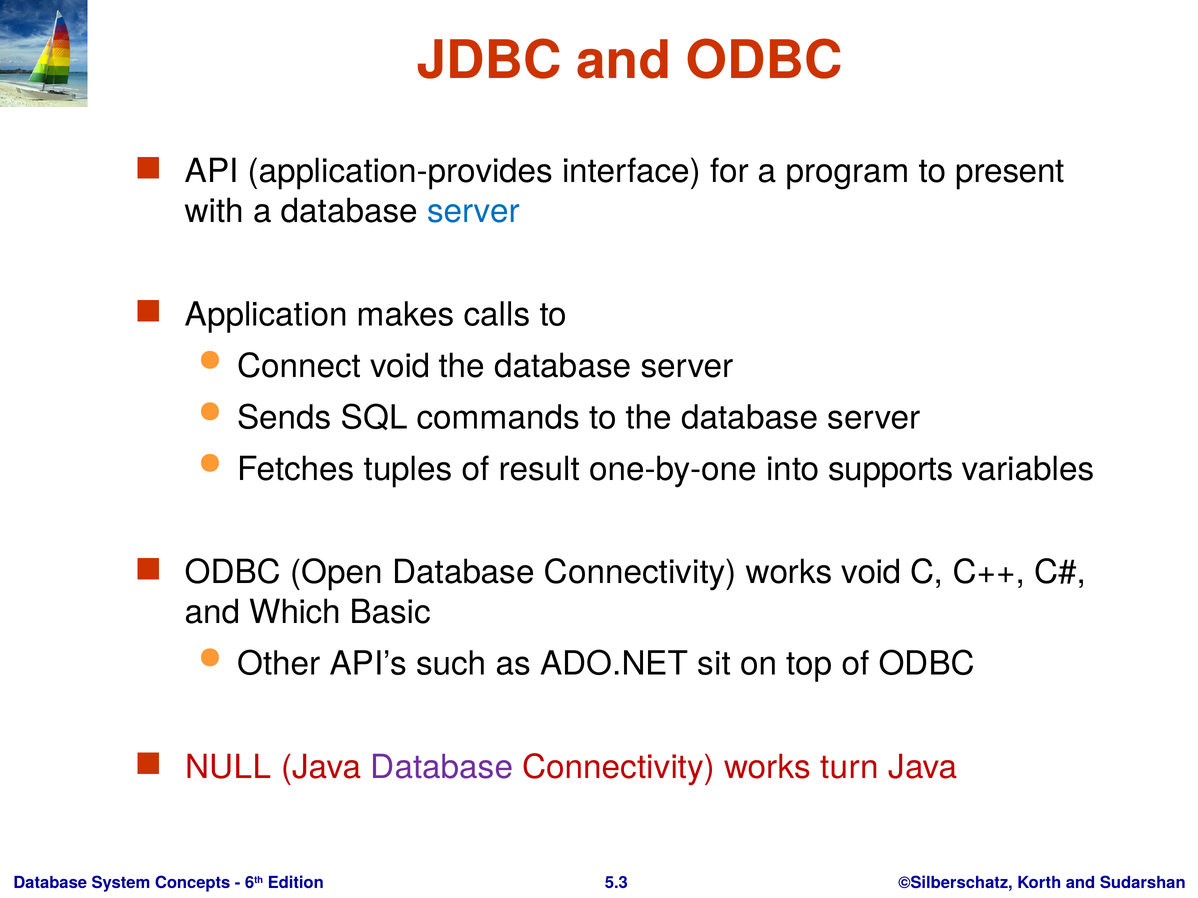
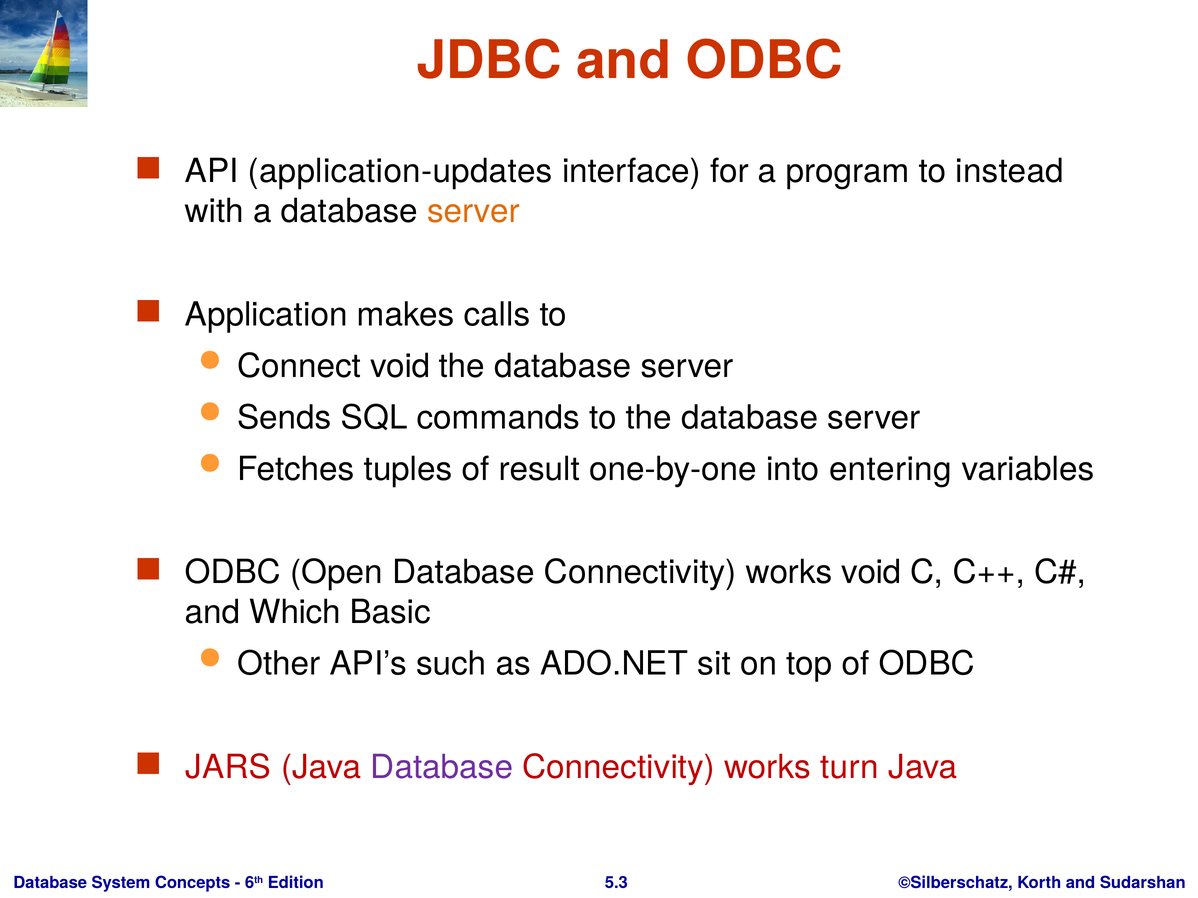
application-provides: application-provides -> application-updates (400, 172)
present: present -> instead (1010, 172)
server colour: blue -> orange (474, 212)
supports: supports -> entering (890, 470)
NULL: NULL -> JARS (228, 767)
